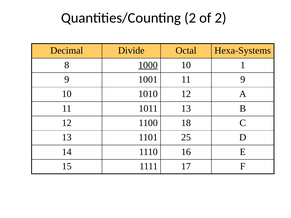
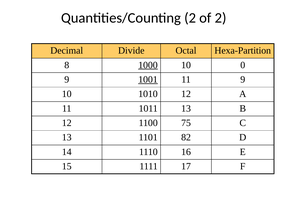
Hexa-Systems: Hexa-Systems -> Hexa-Partition (243, 51)
1: 1 -> 0 (243, 65)
1001 underline: none -> present (148, 80)
18: 18 -> 75 (186, 123)
25: 25 -> 82 (186, 138)
